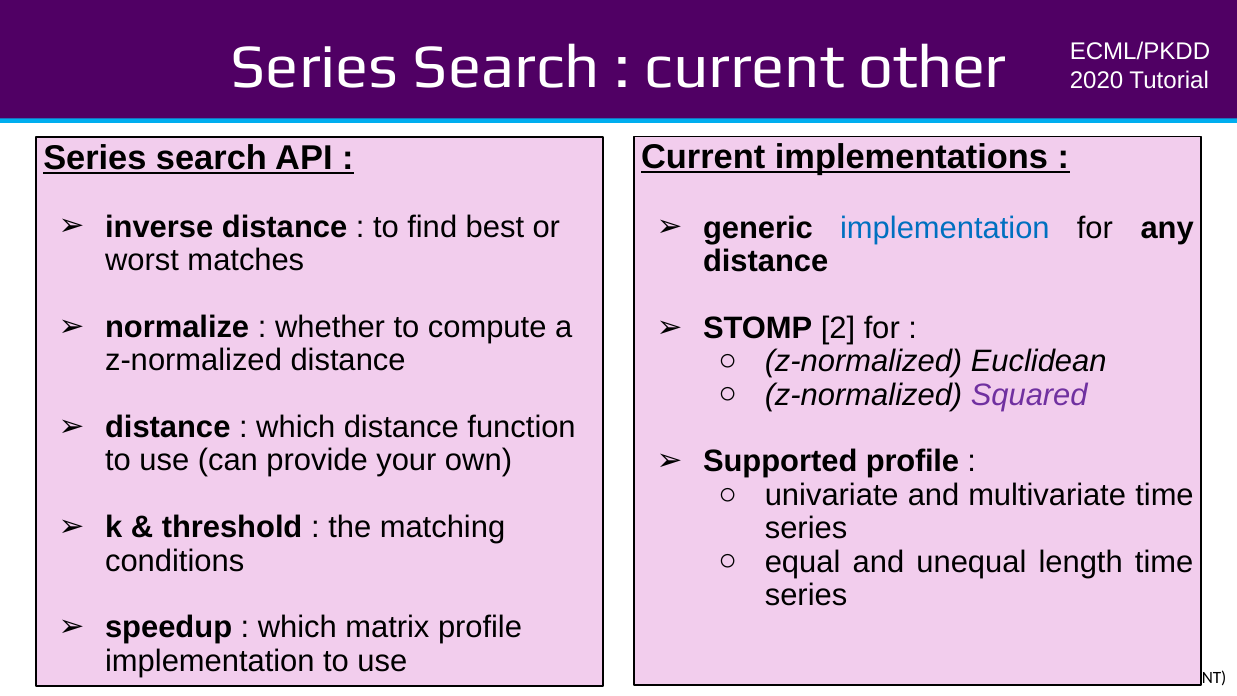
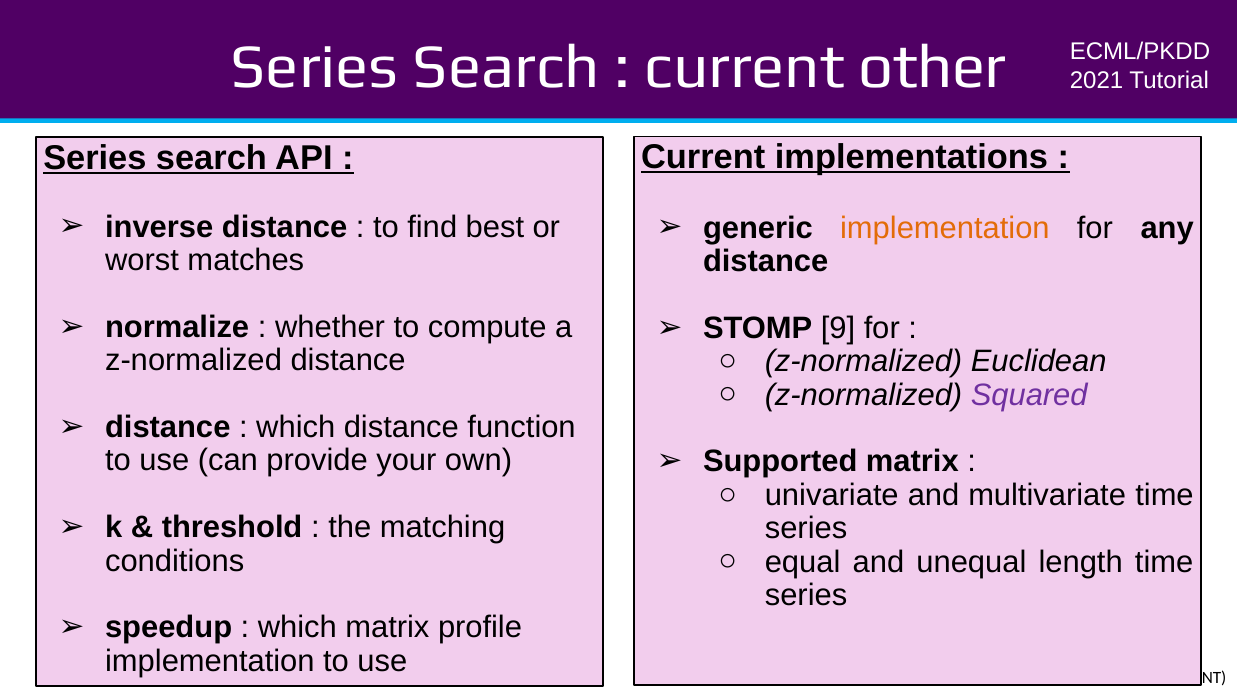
2020: 2020 -> 2021 (1097, 80)
implementation colour: blue -> orange (945, 228)
2: 2 -> 9 (838, 328)
Supported profile: profile -> matrix (912, 462)
